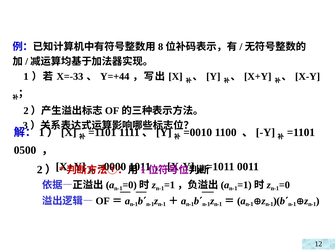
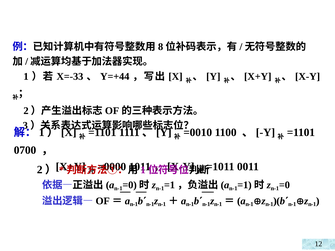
0500: 0500 -> 0700 (25, 150)
